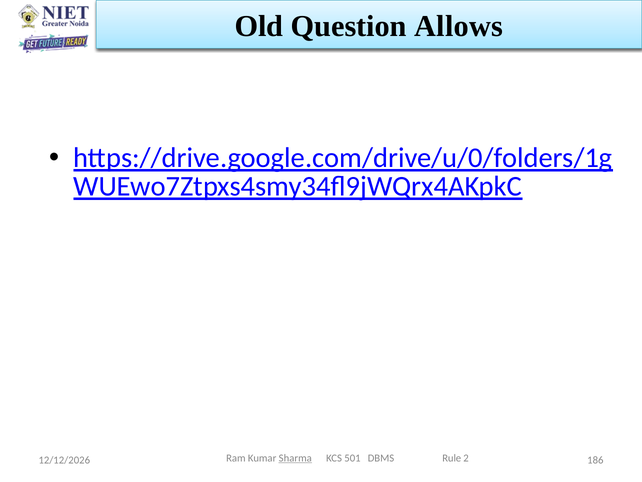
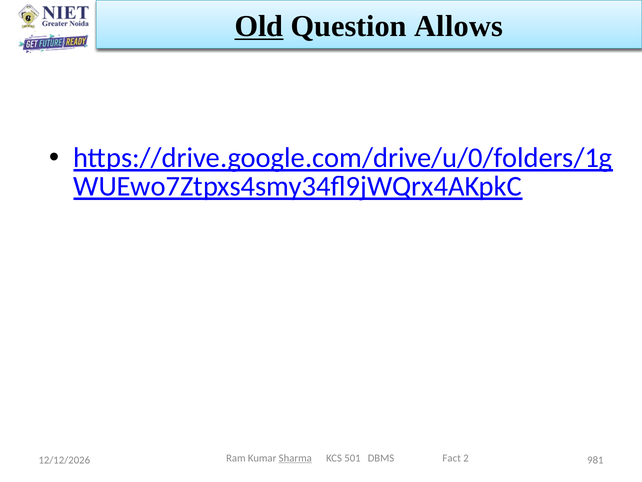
Old underline: none -> present (259, 26)
Rule: Rule -> Fact (452, 458)
186: 186 -> 981 (595, 460)
